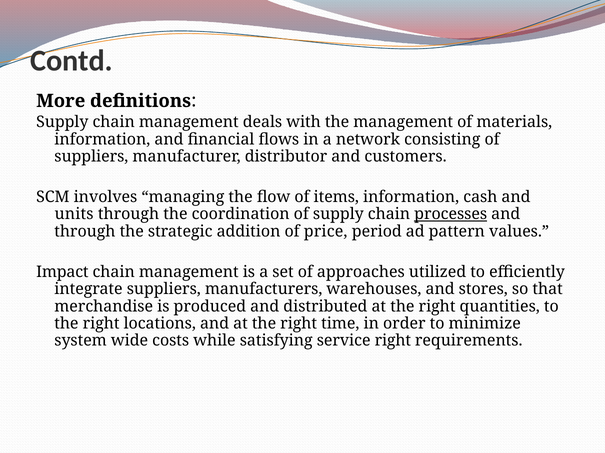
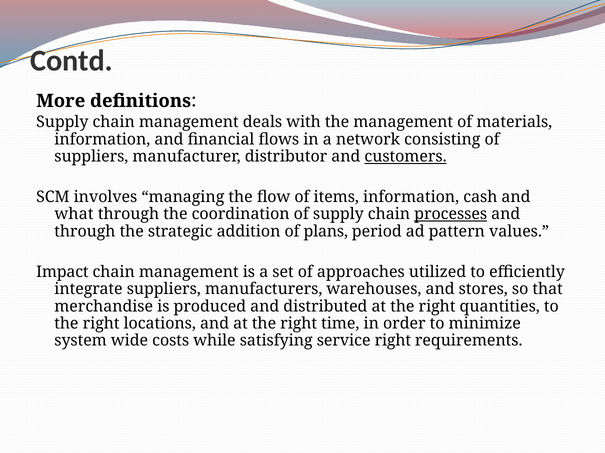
customers underline: none -> present (406, 157)
units: units -> what (74, 215)
price: price -> plans (326, 232)
